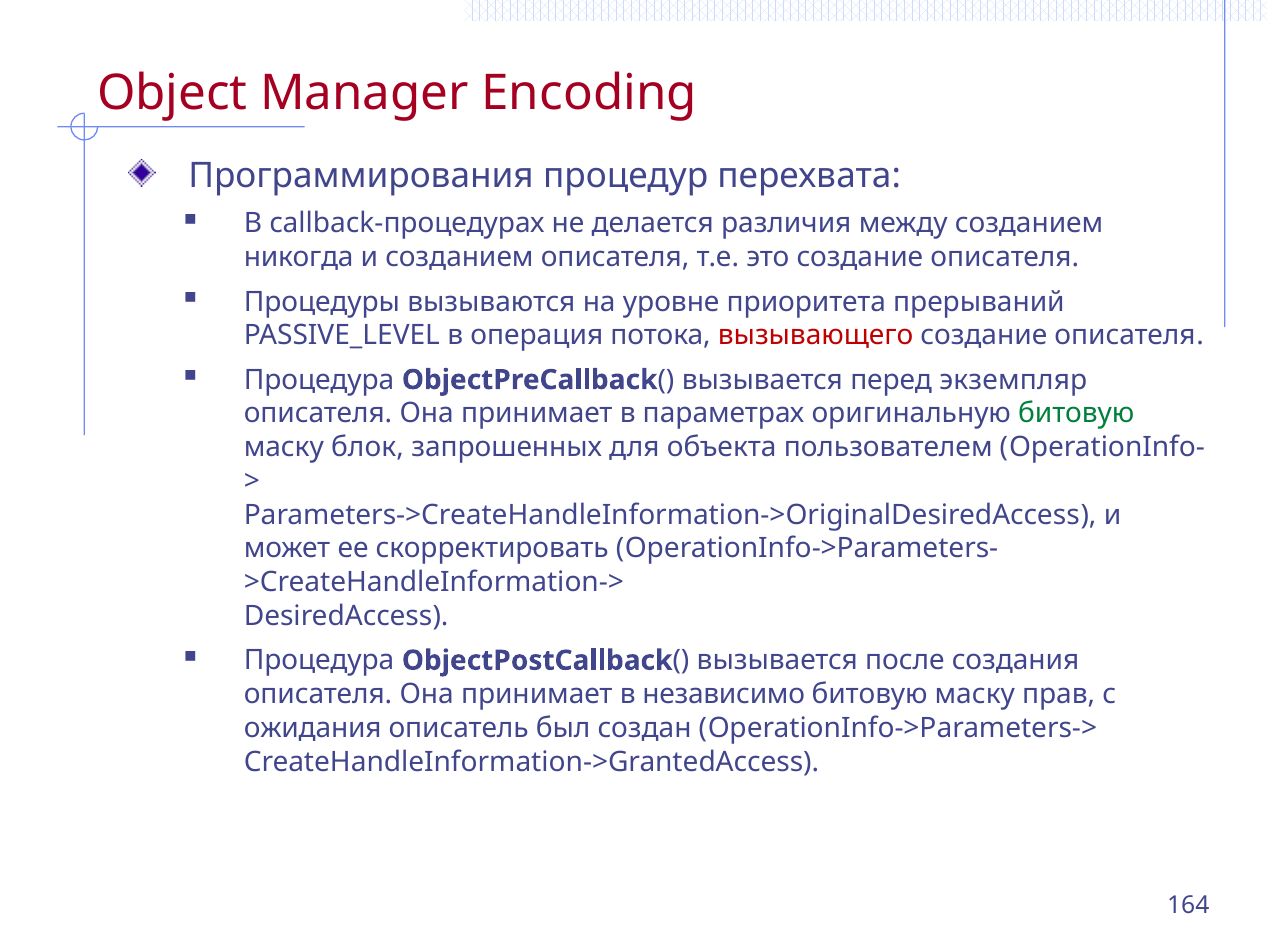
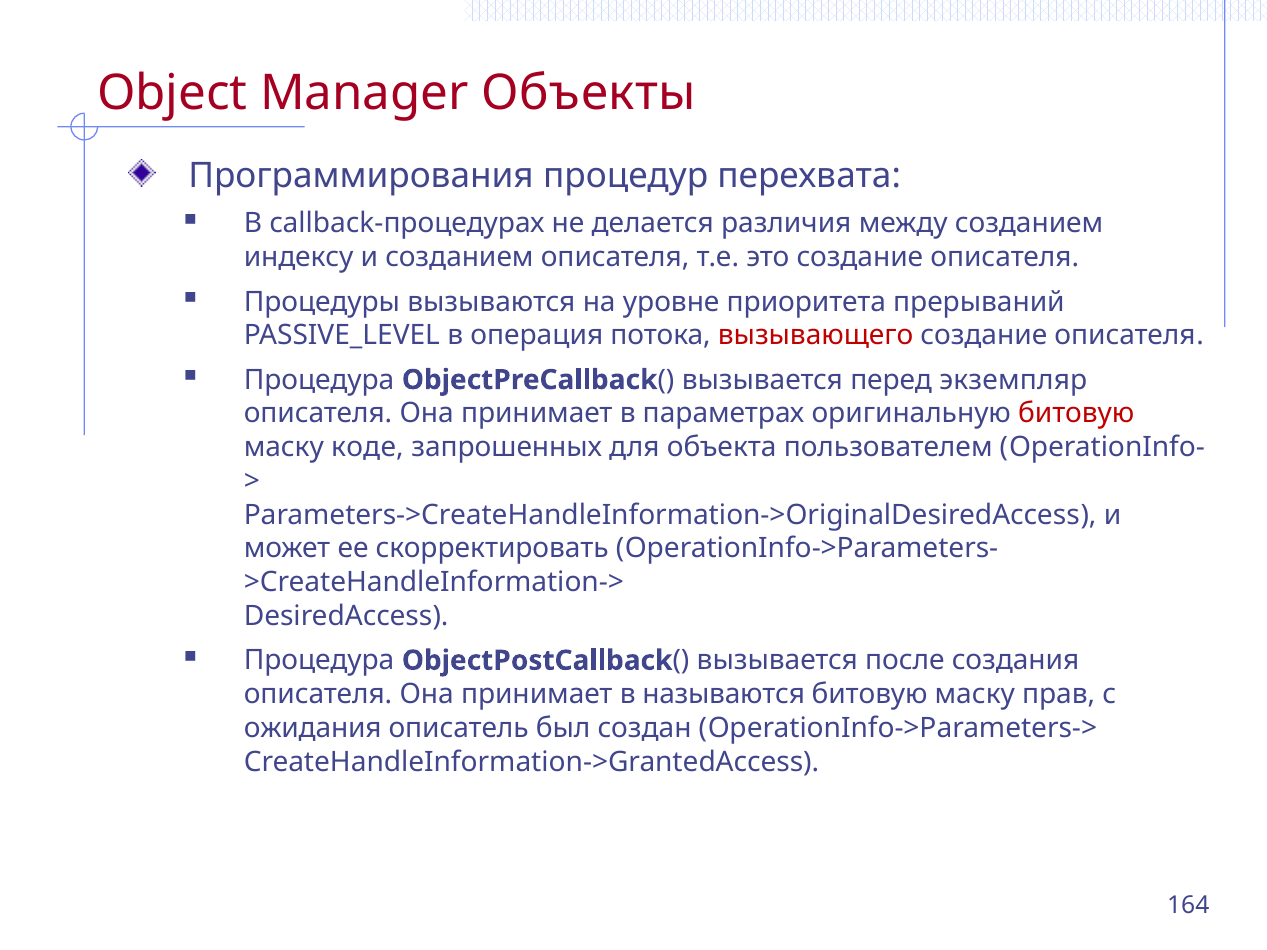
Encoding: Encoding -> Объекты (589, 93)
никогда: никогда -> индексу (299, 257)
битовую colour: green -> red (1076, 414)
блок: блок -> коде (367, 447)
независимо: независимо -> называются (724, 694)
